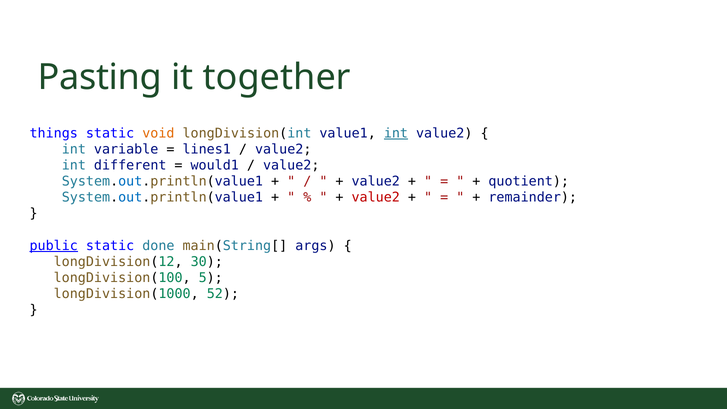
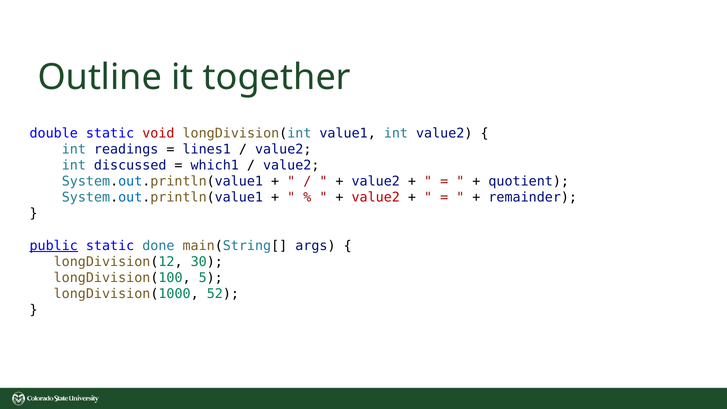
Pasting: Pasting -> Outline (100, 77)
things: things -> double (54, 133)
void colour: orange -> red (158, 133)
int underline: present -> none (396, 133)
variable: variable -> readings (126, 149)
different: different -> discussed (130, 165)
would1: would1 -> which1 (215, 165)
